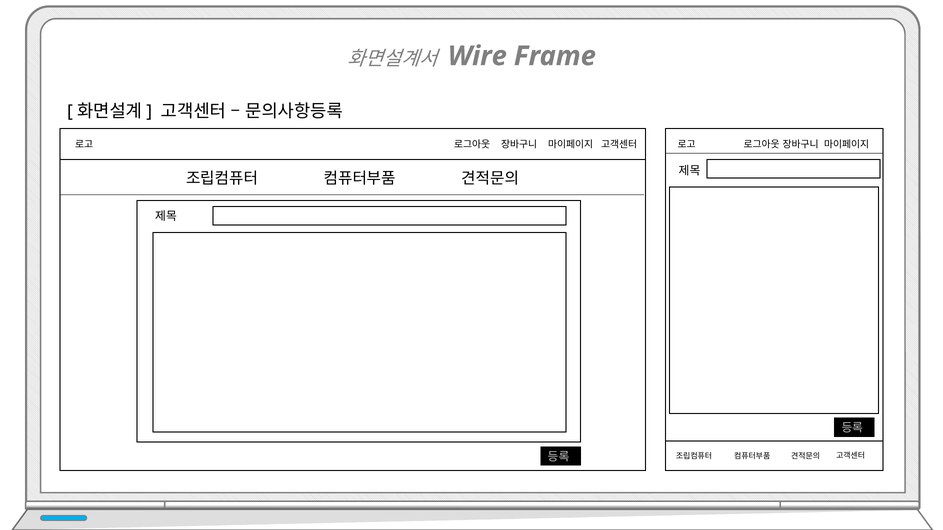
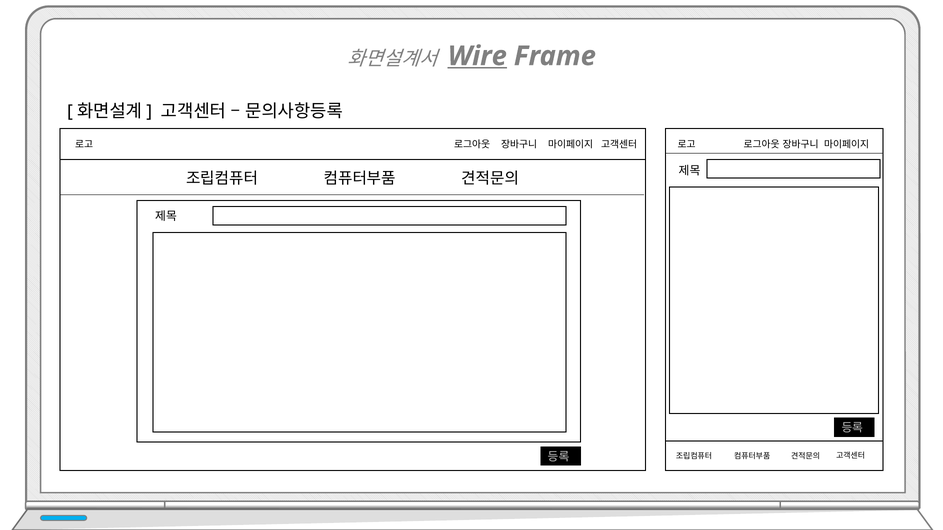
Wire underline: none -> present (477, 56)
